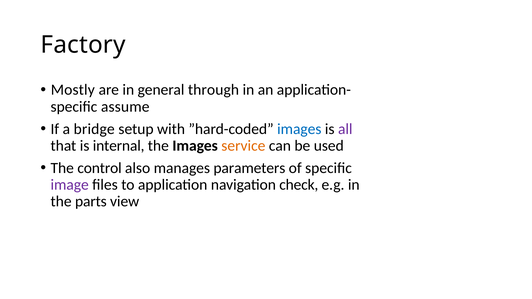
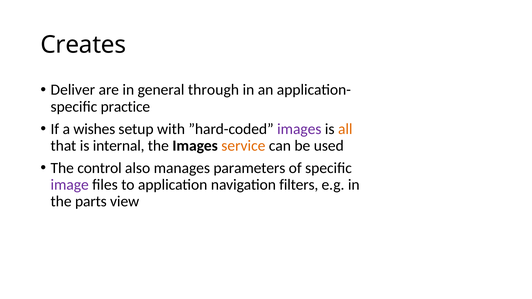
Factory: Factory -> Creates (83, 45)
Mostly: Mostly -> Deliver (73, 90)
assume: assume -> practice (125, 107)
bridge: bridge -> wishes (94, 129)
images colour: blue -> purple (299, 129)
all colour: purple -> orange (345, 129)
check: check -> filters (299, 185)
